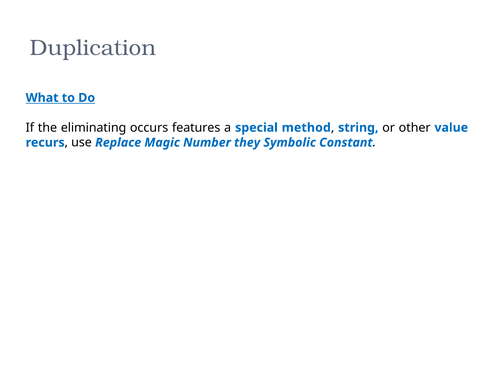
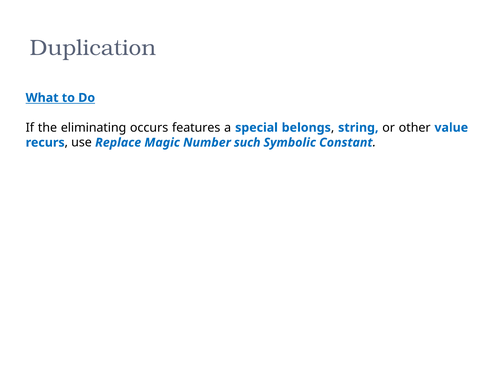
method: method -> belongs (306, 128)
they: they -> such (247, 143)
